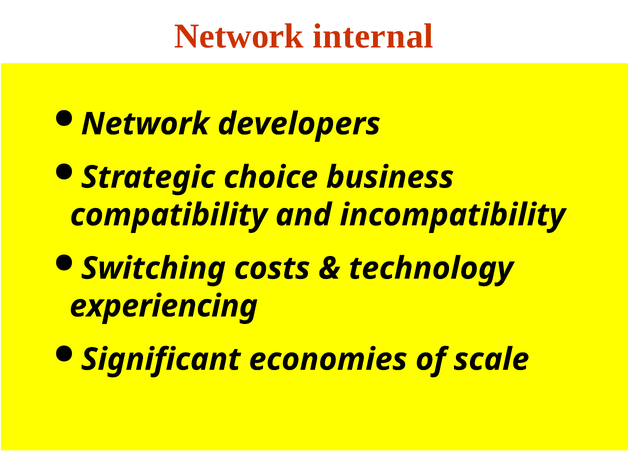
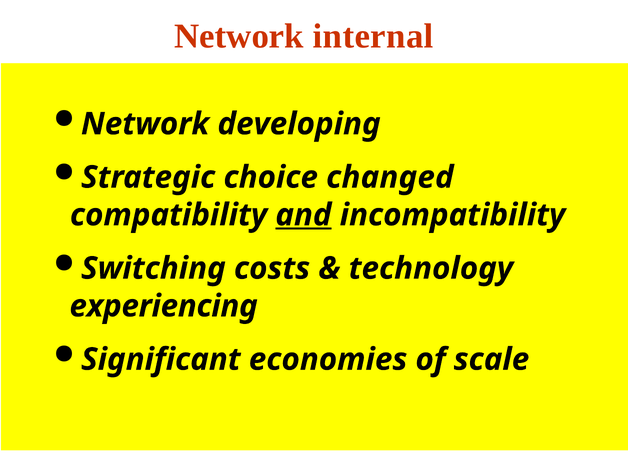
developers: developers -> developing (299, 124)
business: business -> changed (390, 177)
and underline: none -> present (303, 215)
